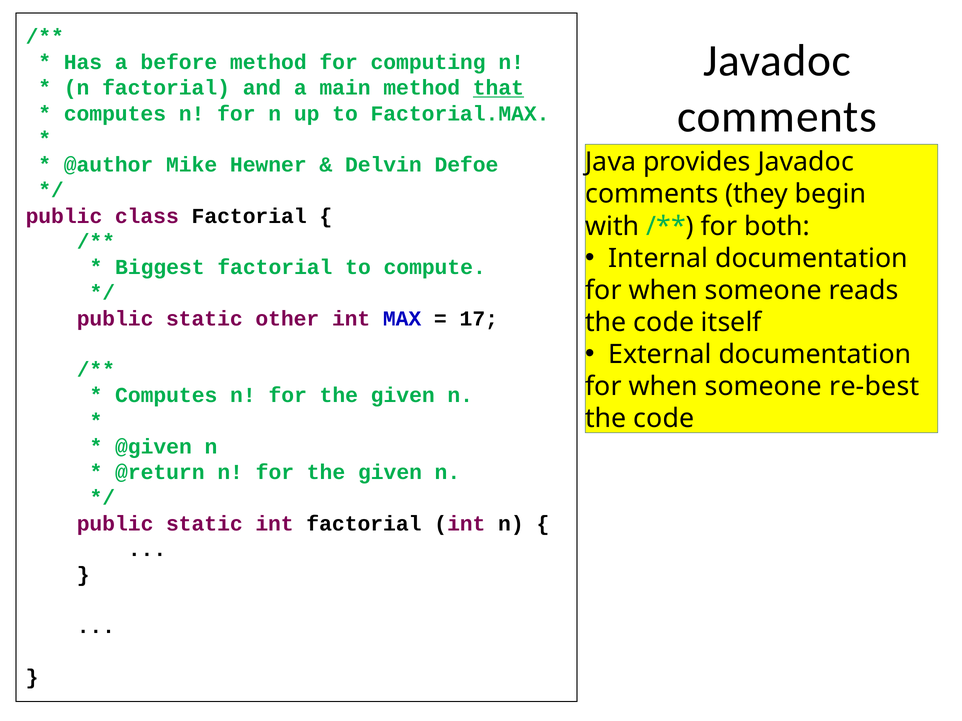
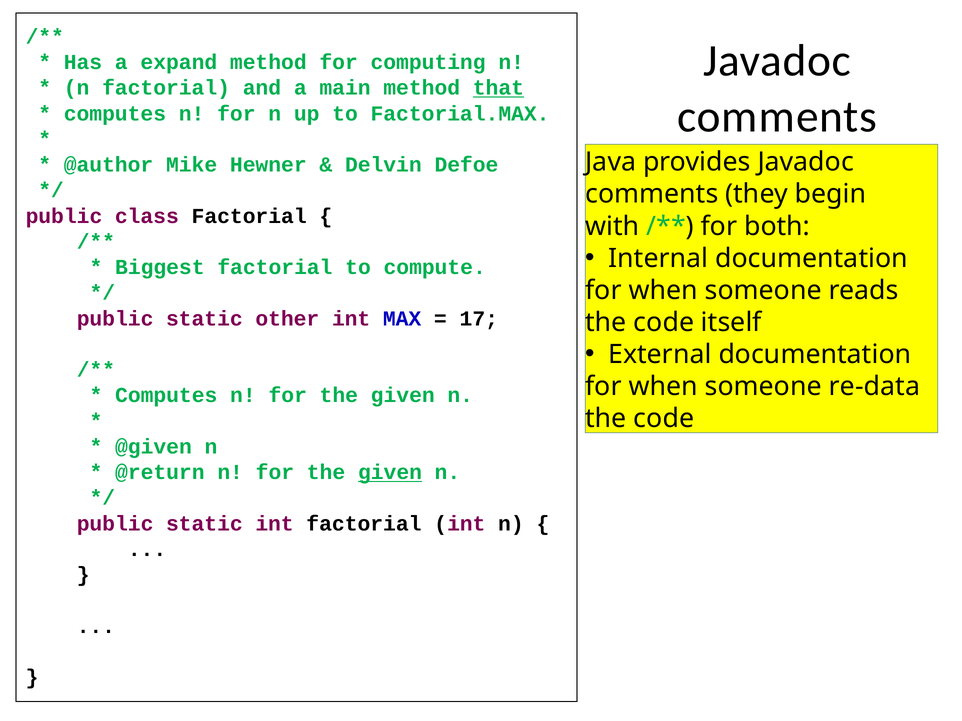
before: before -> expand (179, 62)
re-best: re-best -> re-data (874, 387)
given underline: none -> present (390, 473)
